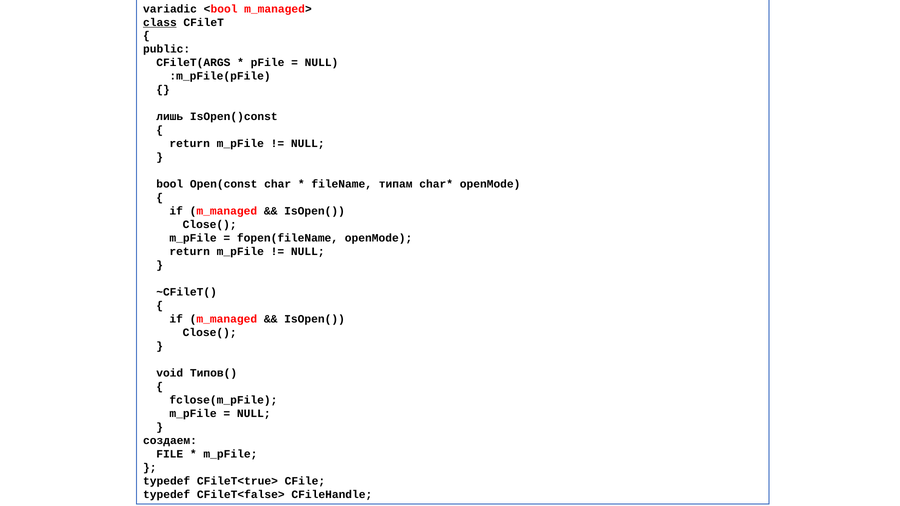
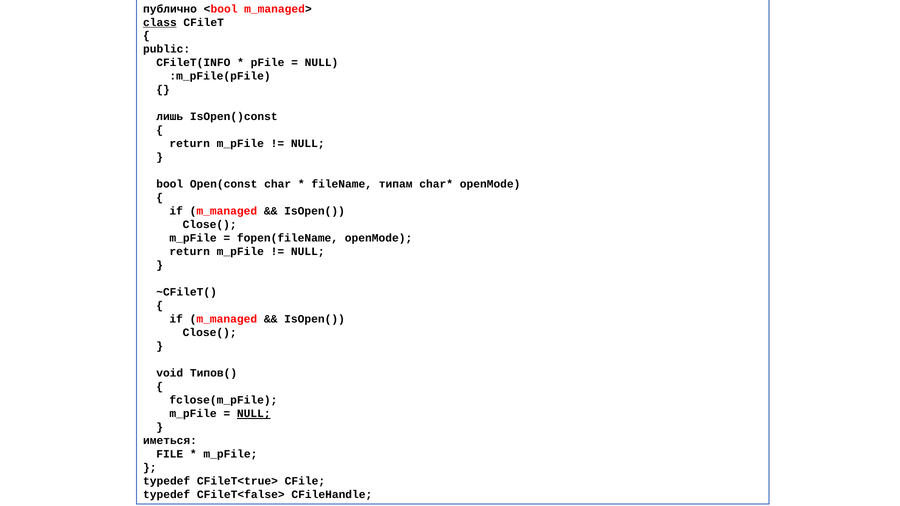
variadic: variadic -> публично (170, 9)
CFileT(ARGS: CFileT(ARGS -> CFileT(INFO (193, 63)
NULL underline: none -> present (254, 414)
создаем: создаем -> иметься (170, 441)
